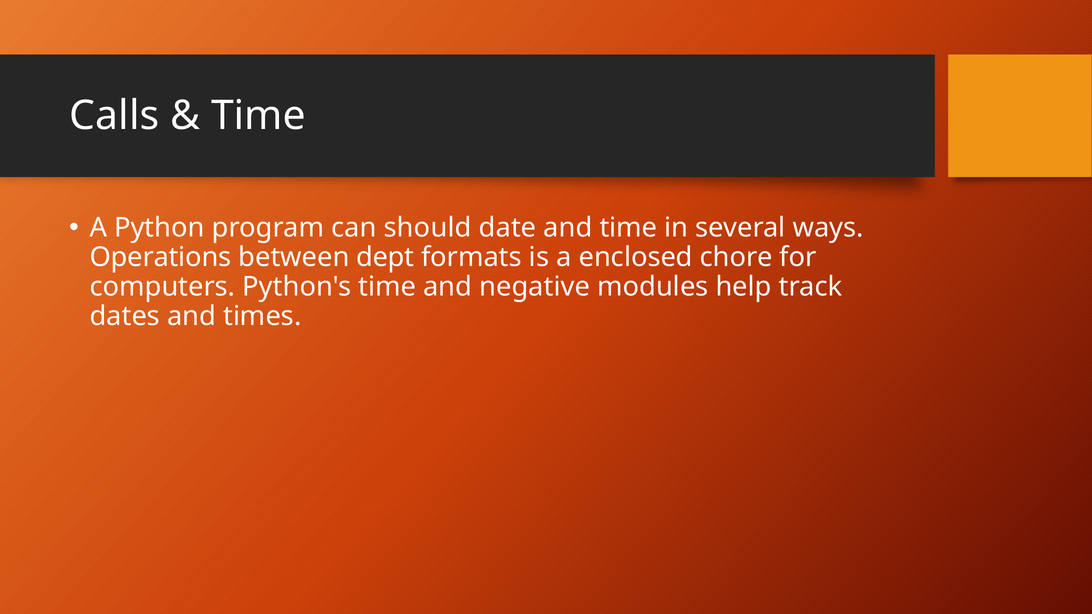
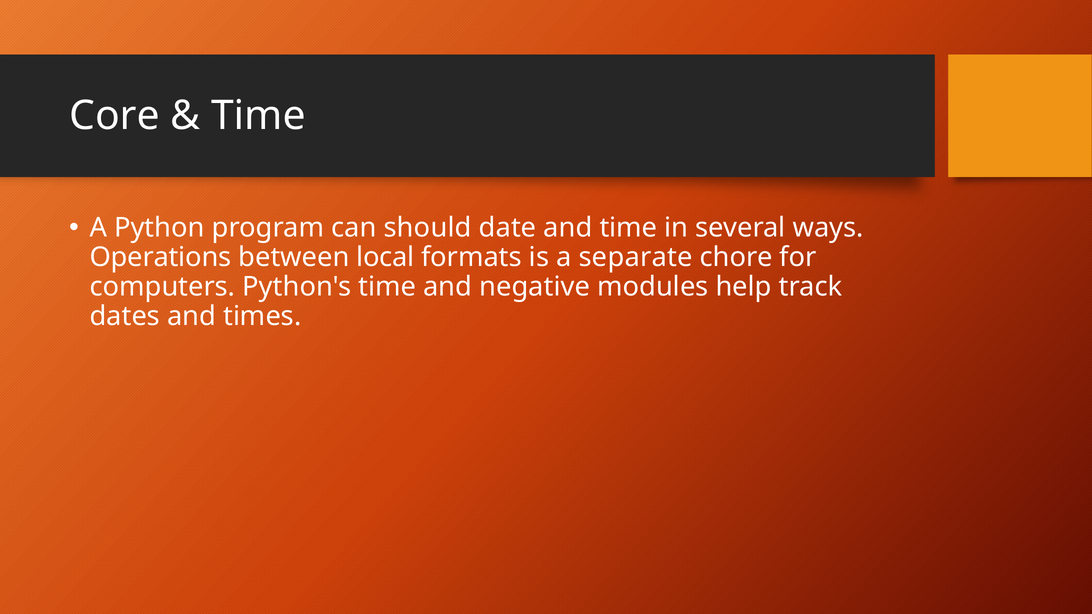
Calls: Calls -> Core (114, 116)
dept: dept -> local (385, 257)
enclosed: enclosed -> separate (636, 257)
